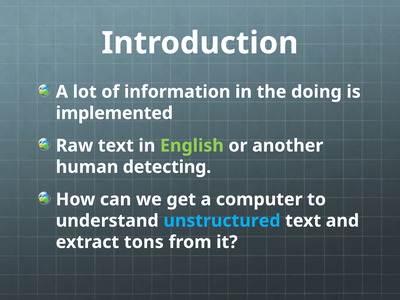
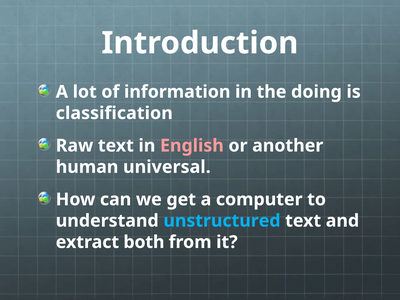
implemented: implemented -> classification (114, 113)
English colour: light green -> pink (192, 146)
detecting: detecting -> universal (167, 167)
tons: tons -> both (144, 242)
